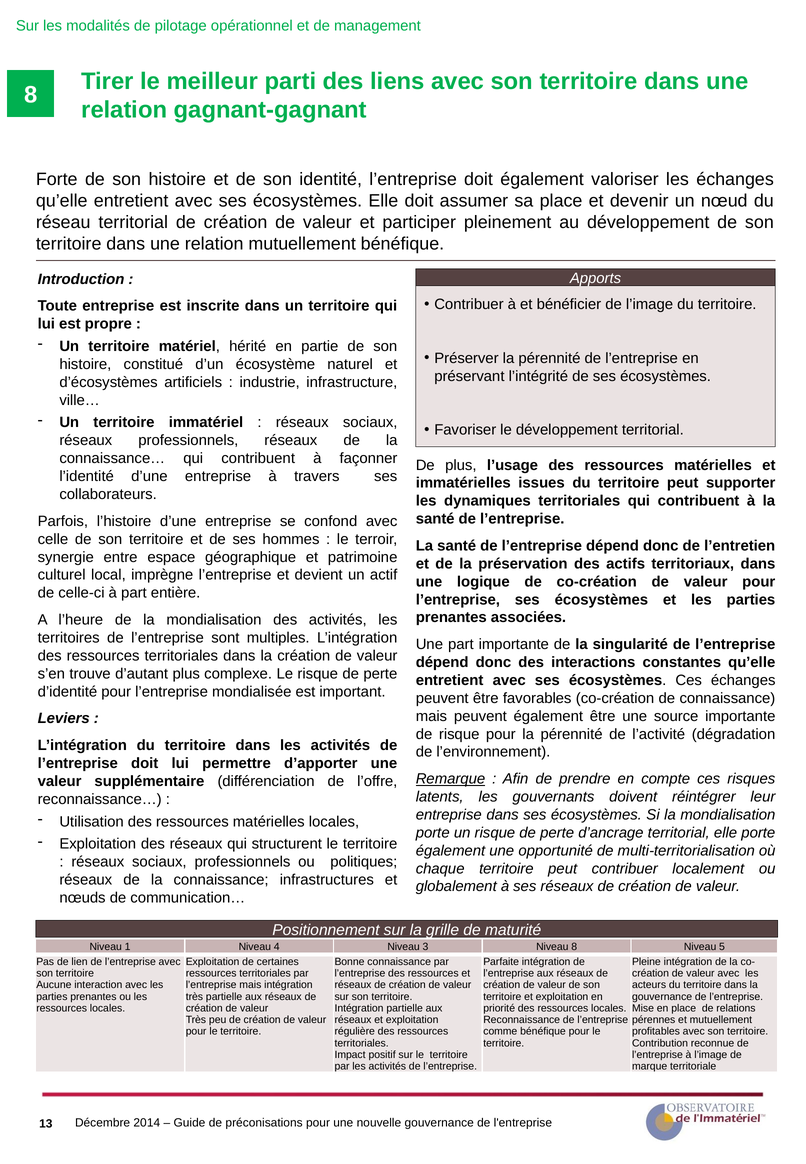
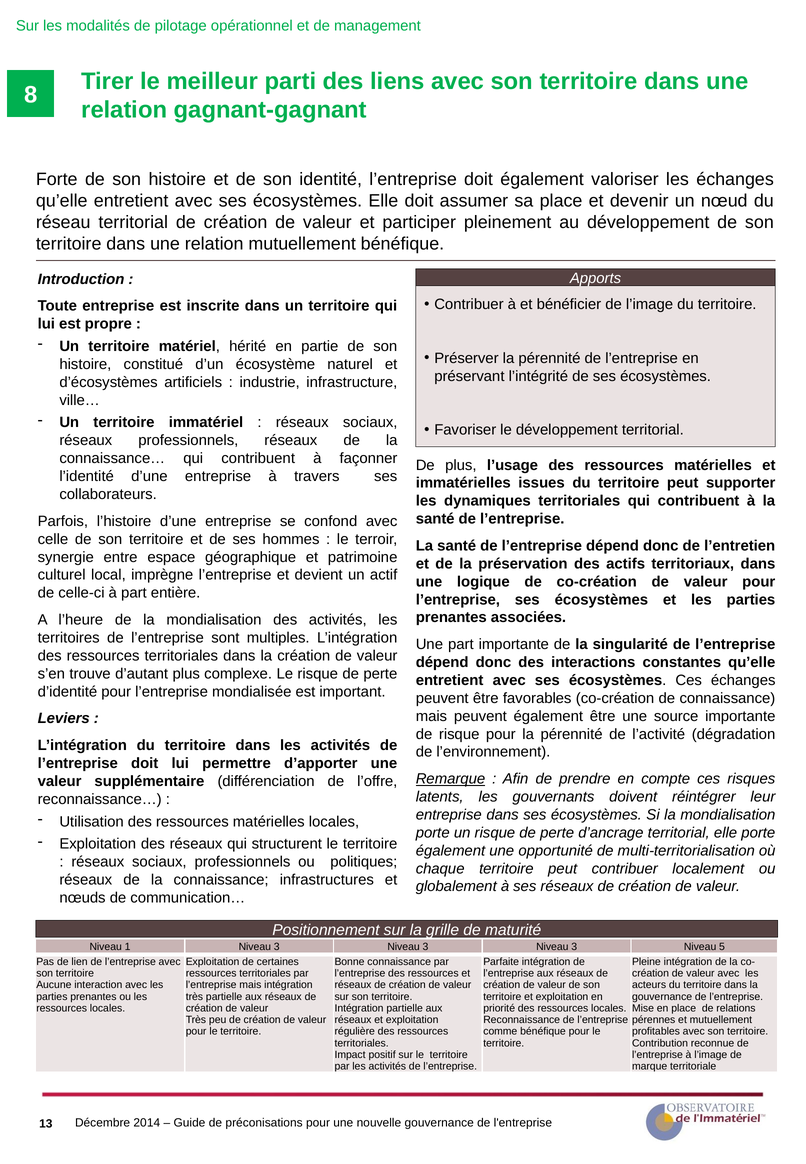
1 Niveau 4: 4 -> 3 (277, 947)
8: 8 -> 3 (574, 947)
